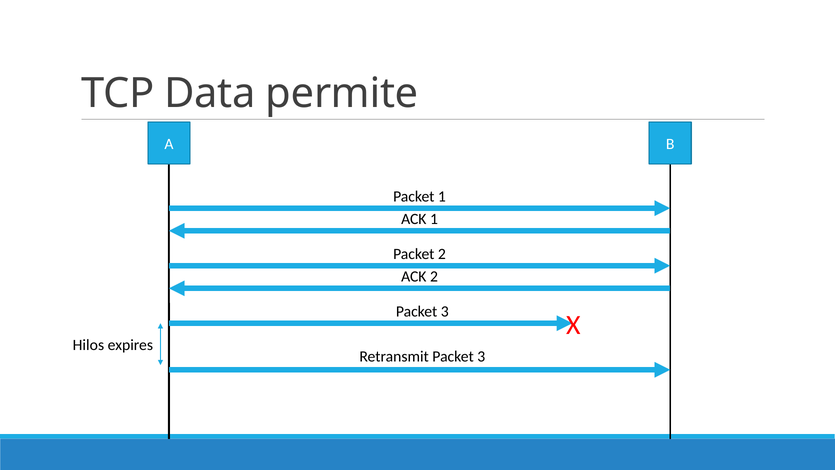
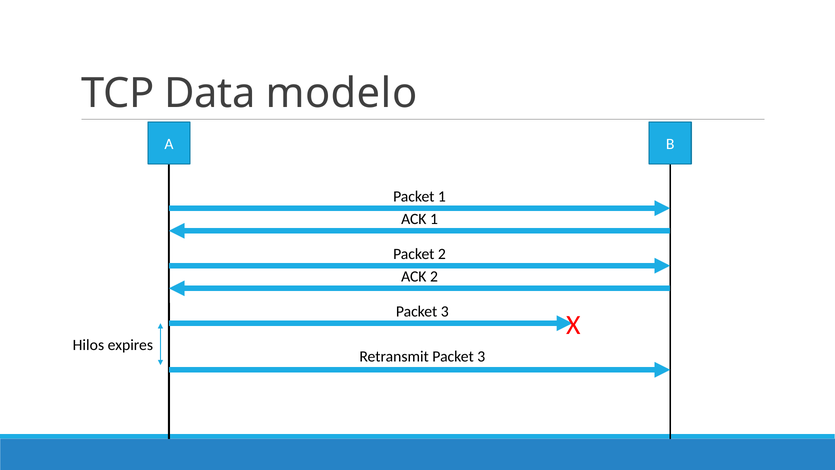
permite: permite -> modelo (342, 94)
